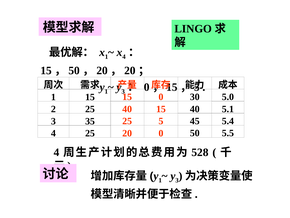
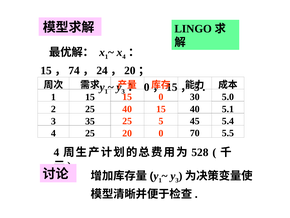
50: 50 -> 74 (74, 70)
20: 20 -> 24 (102, 70)
25 50: 50 -> 70 (195, 133)
